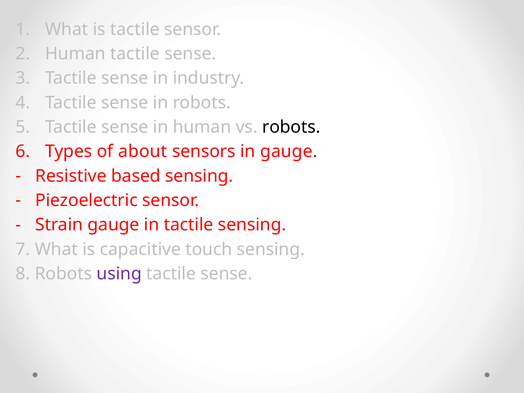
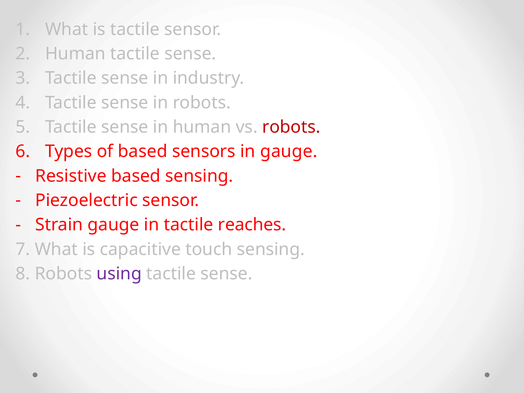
robots colour: black -> red (291, 127)
of about: about -> based (143, 151)
tactile sensing: sensing -> reaches (252, 225)
